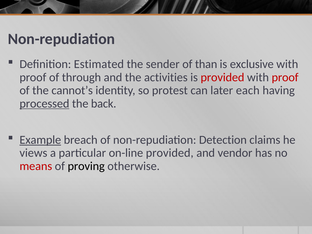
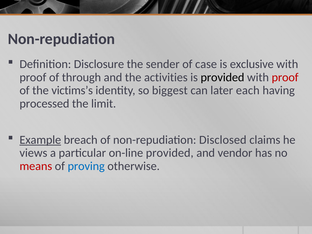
Estimated: Estimated -> Disclosure (99, 64)
than: than -> case (206, 64)
provided colour: red -> black (222, 77)
cannot’s: cannot’s -> victims’s (72, 90)
protest: protest -> biggest (170, 90)
processed underline: present -> none (44, 104)
back: back -> limit (104, 104)
Detection: Detection -> Disclosed (223, 140)
proving colour: black -> blue (86, 166)
